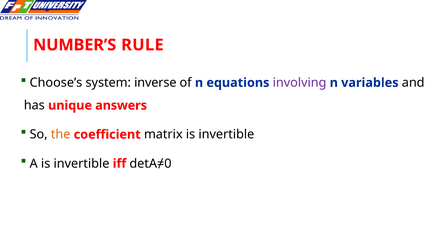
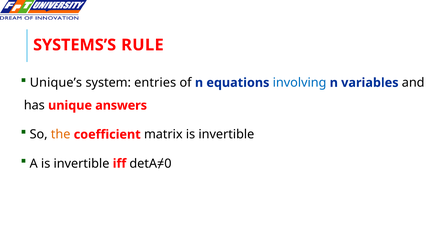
NUMBER’S: NUMBER’S -> SYSTEMS’S (75, 45)
Choose’s: Choose’s -> Unique’s (56, 83)
inverse: inverse -> entries (155, 83)
involving colour: purple -> blue (300, 83)
